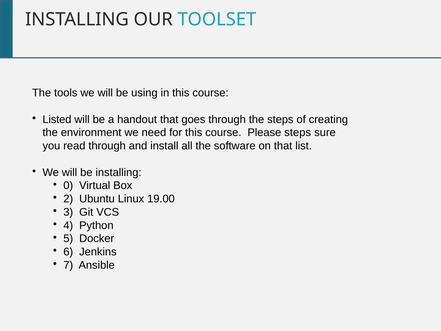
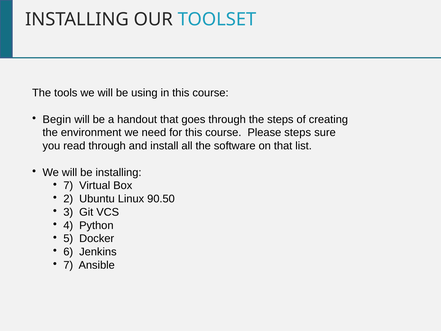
Listed: Listed -> Begin (57, 119)
0: 0 -> 7 (68, 186)
19.00: 19.00 -> 90.50 (161, 199)
